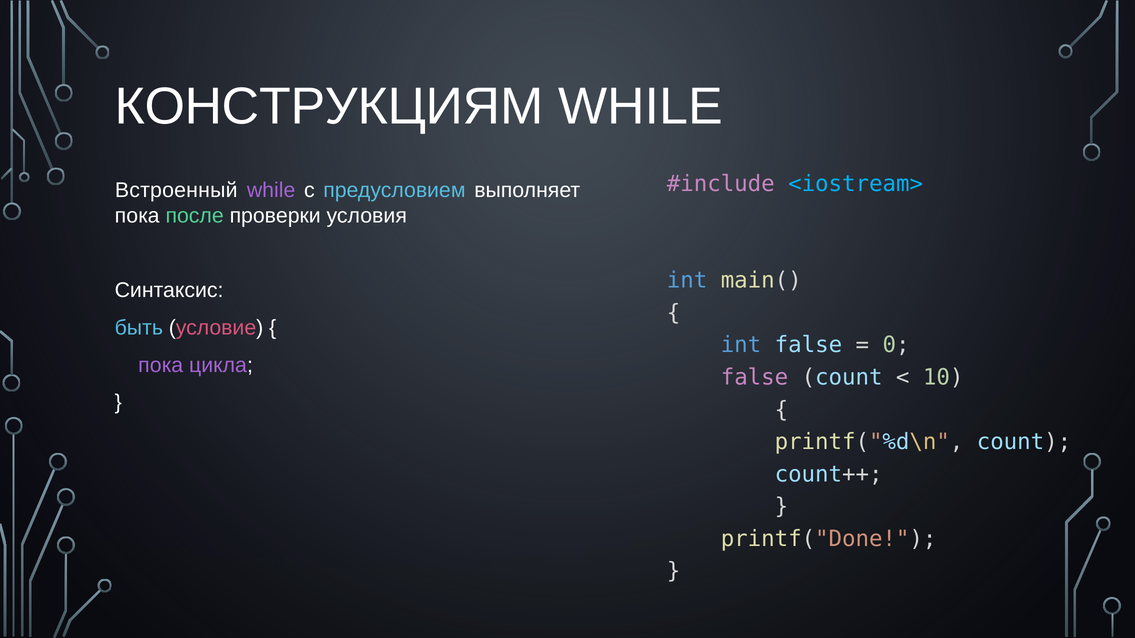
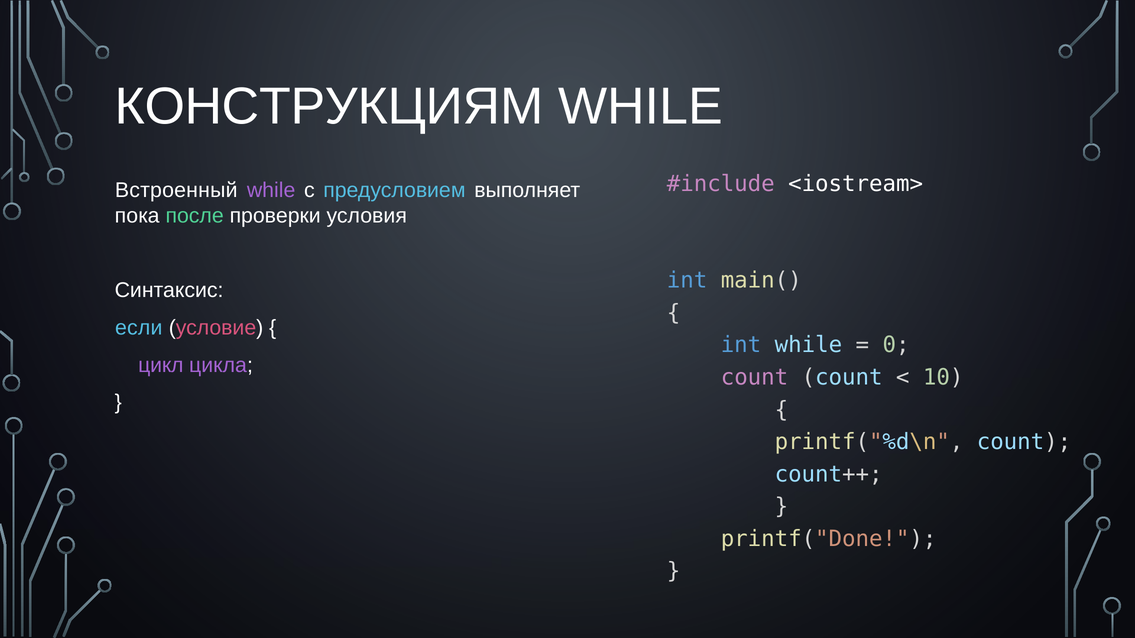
<iostream> colour: light blue -> white (856, 184)
быть: быть -> если (139, 328)
int false: false -> while (808, 345)
пока: пока -> цикл (161, 365)
false: false -> count (755, 378)
